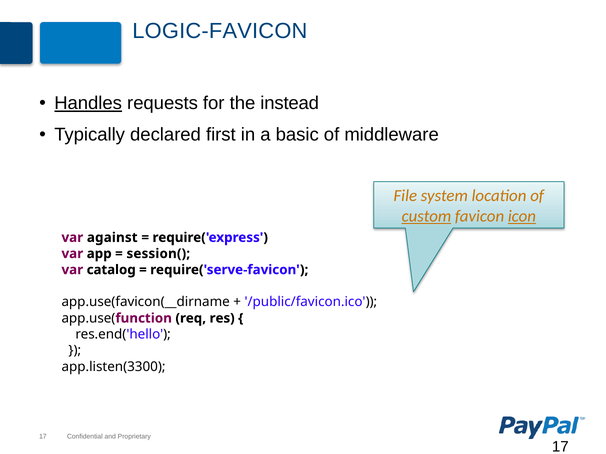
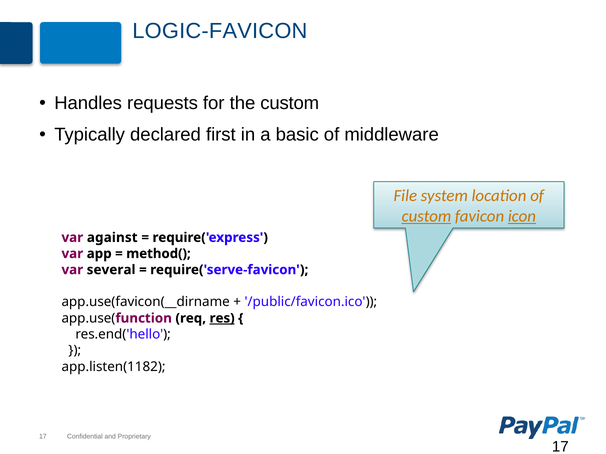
Handles underline: present -> none (88, 103)
the instead: instead -> custom (290, 103)
session(: session( -> method( (158, 254)
catalog: catalog -> several (111, 270)
res underline: none -> present (222, 319)
app.listen(3300: app.listen(3300 -> app.listen(1182 (114, 367)
